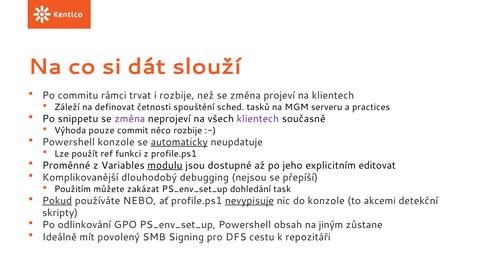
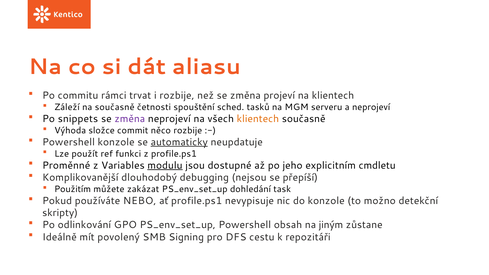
slouží: slouží -> aliasu (207, 67)
na definovat: definovat -> současně (115, 107)
a practices: practices -> neprojeví (371, 107)
snippetu: snippetu -> snippets (78, 119)
klientech colour: purple -> orange (258, 119)
pouze: pouze -> složce (102, 131)
editovat: editovat -> cmdletu (377, 165)
Pokud underline: present -> none (57, 201)
nevypisuje underline: present -> none (249, 201)
akcemi: akcemi -> možno (380, 201)
